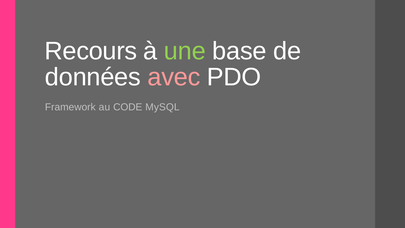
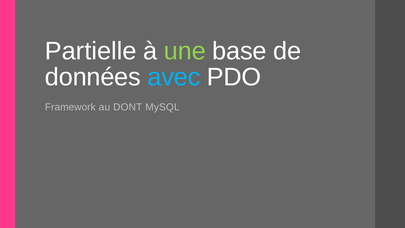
Recours: Recours -> Partielle (91, 51)
avec colour: pink -> light blue (174, 77)
CODE: CODE -> DONT (128, 107)
